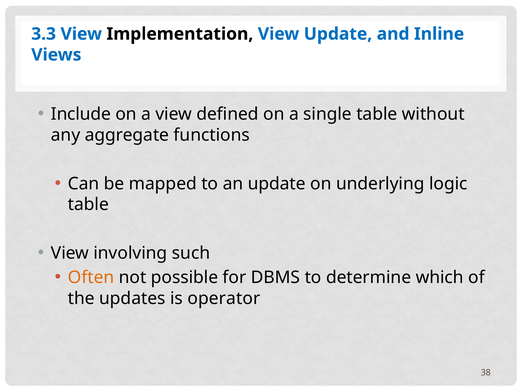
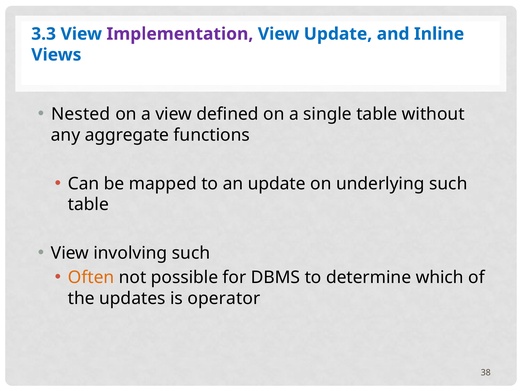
Implementation colour: black -> purple (180, 34)
Include: Include -> Nested (81, 114)
underlying logic: logic -> such (448, 184)
